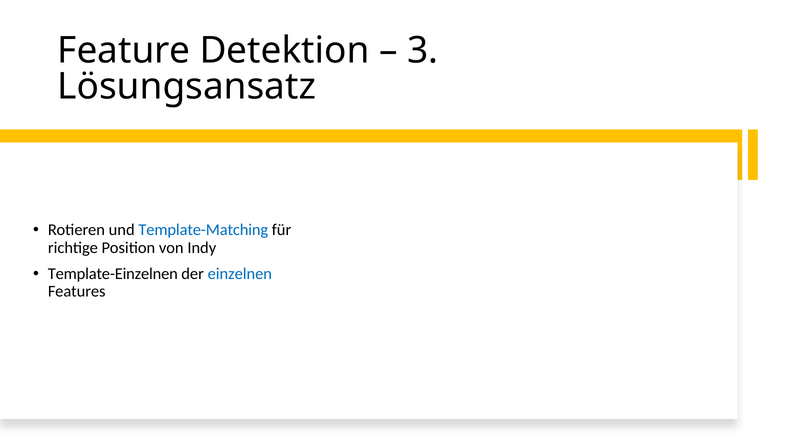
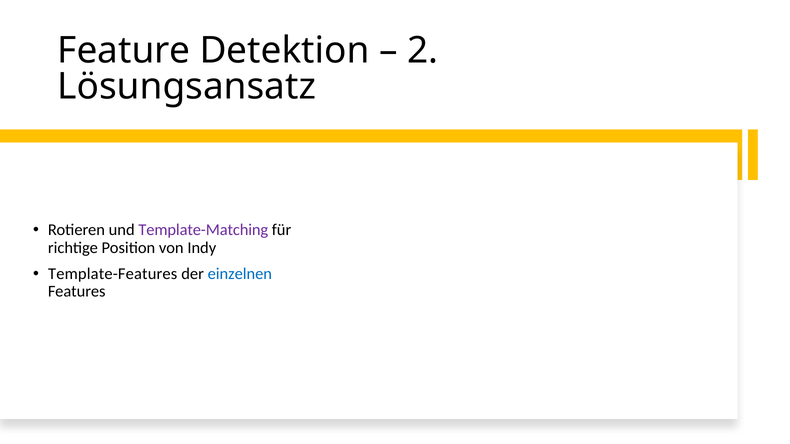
3: 3 -> 2 (423, 51)
Template-Matching colour: blue -> purple (203, 230)
Template-Einzelnen: Template-Einzelnen -> Template-Features (113, 274)
